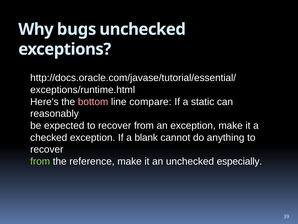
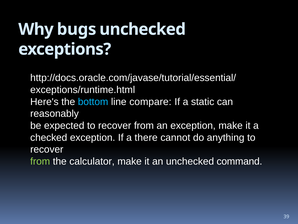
bottom colour: pink -> light blue (93, 101)
blank: blank -> there (146, 137)
reference: reference -> calculator (92, 161)
especially: especially -> command (239, 161)
